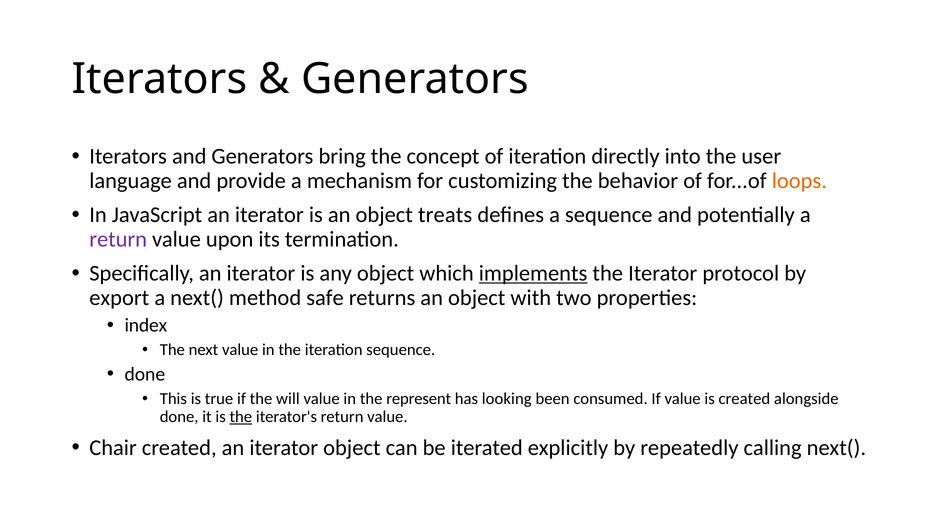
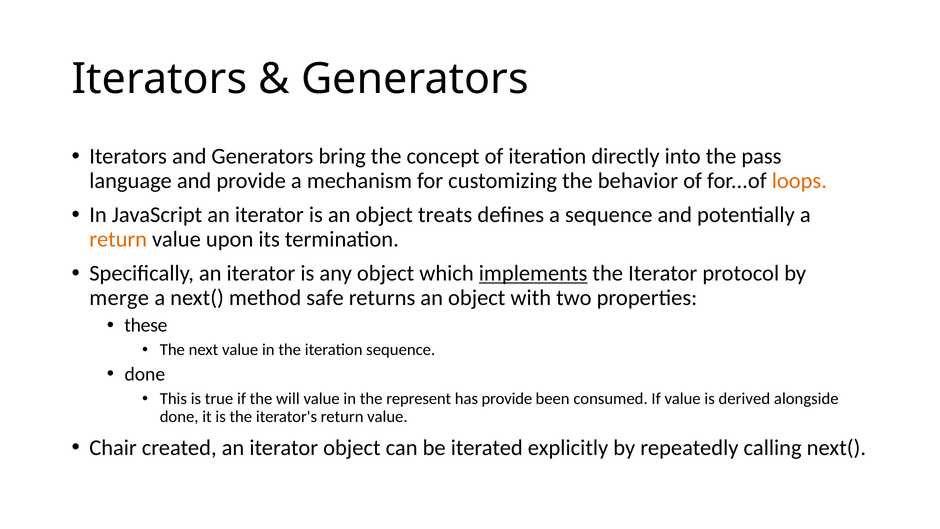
user: user -> pass (761, 156)
return colour: purple -> orange (118, 239)
export: export -> merge (119, 297)
index: index -> these (146, 325)
has looking: looking -> provide (507, 398)
is created: created -> derived (744, 398)
the underline: present -> none (241, 416)
